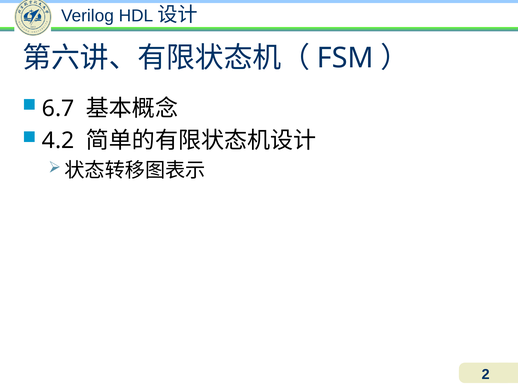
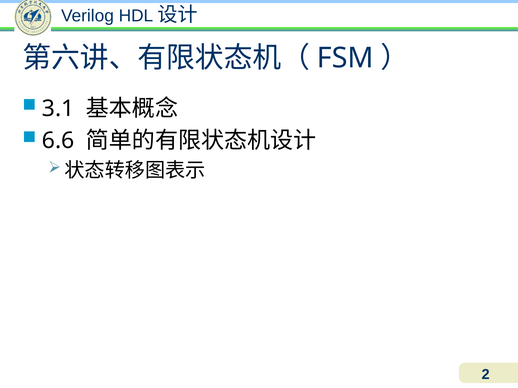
6.7: 6.7 -> 3.1 (58, 109)
4.2: 4.2 -> 6.6 (58, 141)
